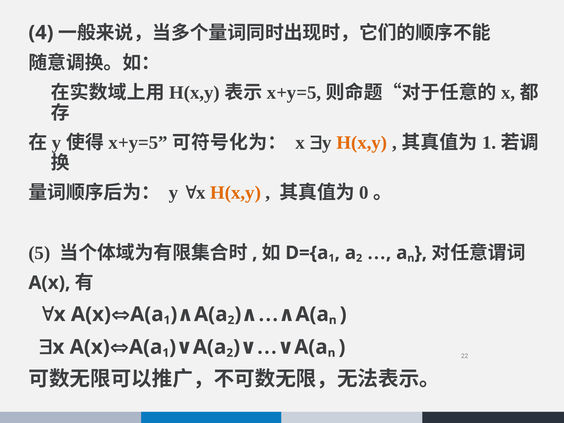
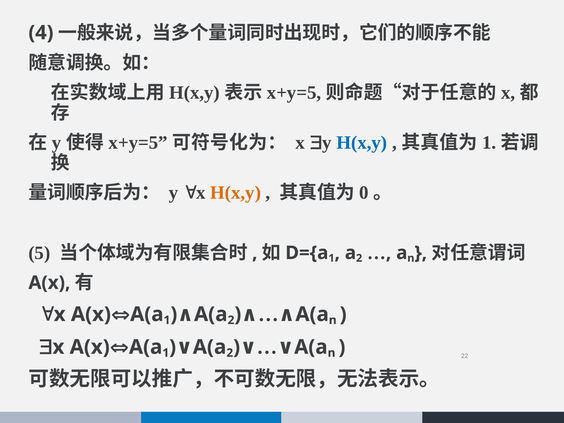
H(x,y colour: orange -> blue (362, 143)
